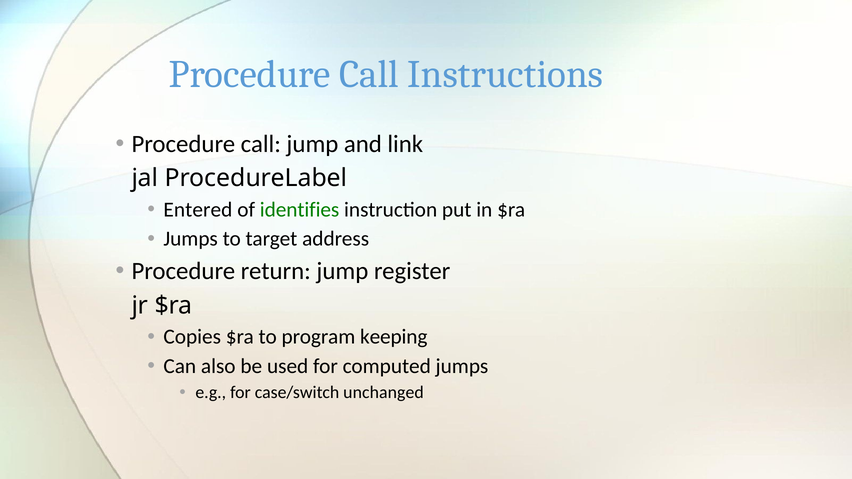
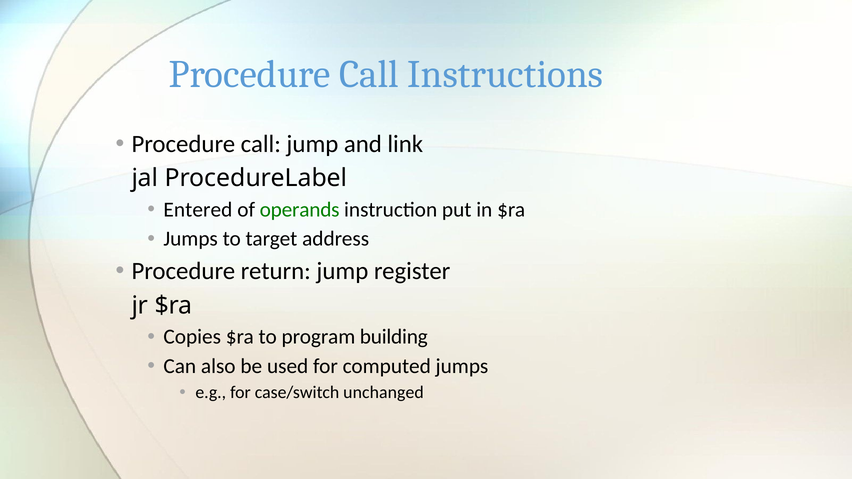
identifies: identifies -> operands (300, 210)
keeping: keeping -> building (394, 337)
